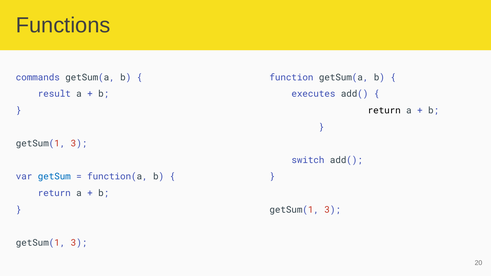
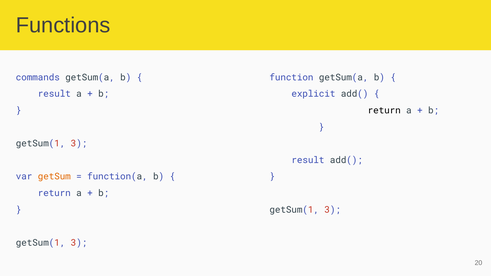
executes: executes -> explicit (313, 94)
switch: switch -> result (308, 160)
getSum colour: blue -> orange (54, 177)
